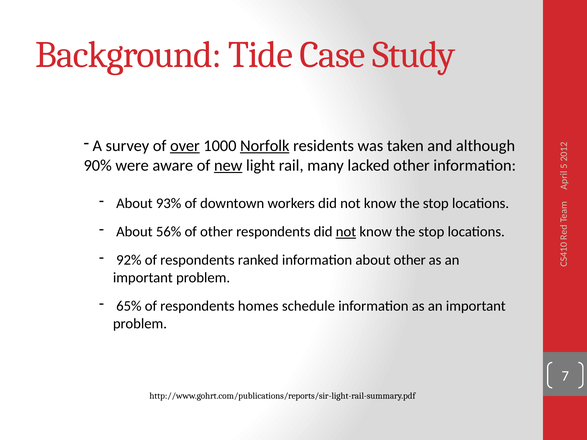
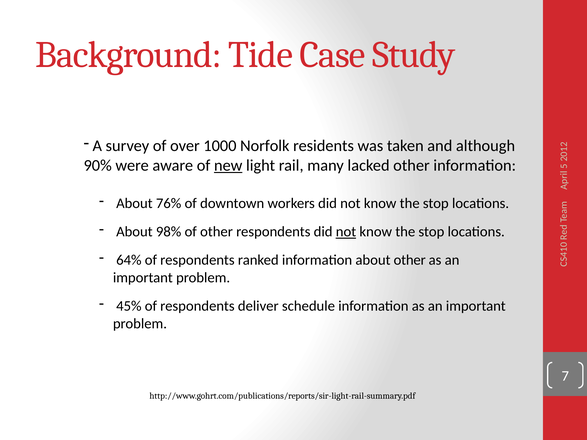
over underline: present -> none (185, 146)
Norfolk underline: present -> none (265, 146)
93%: 93% -> 76% (169, 204)
56%: 56% -> 98% (169, 232)
92%: 92% -> 64% (129, 260)
65%: 65% -> 45% (129, 306)
homes: homes -> deliver (258, 306)
